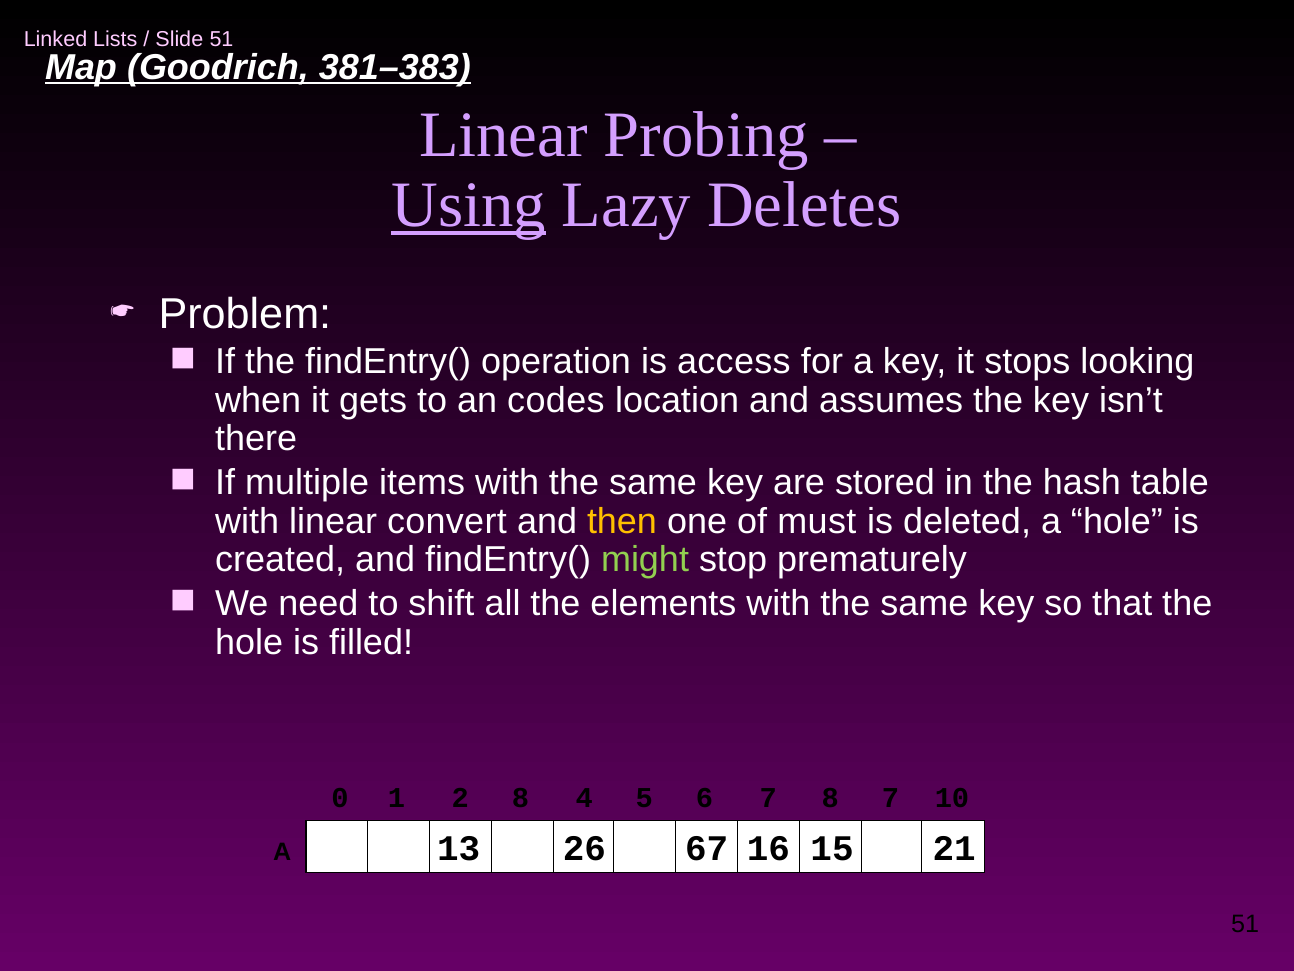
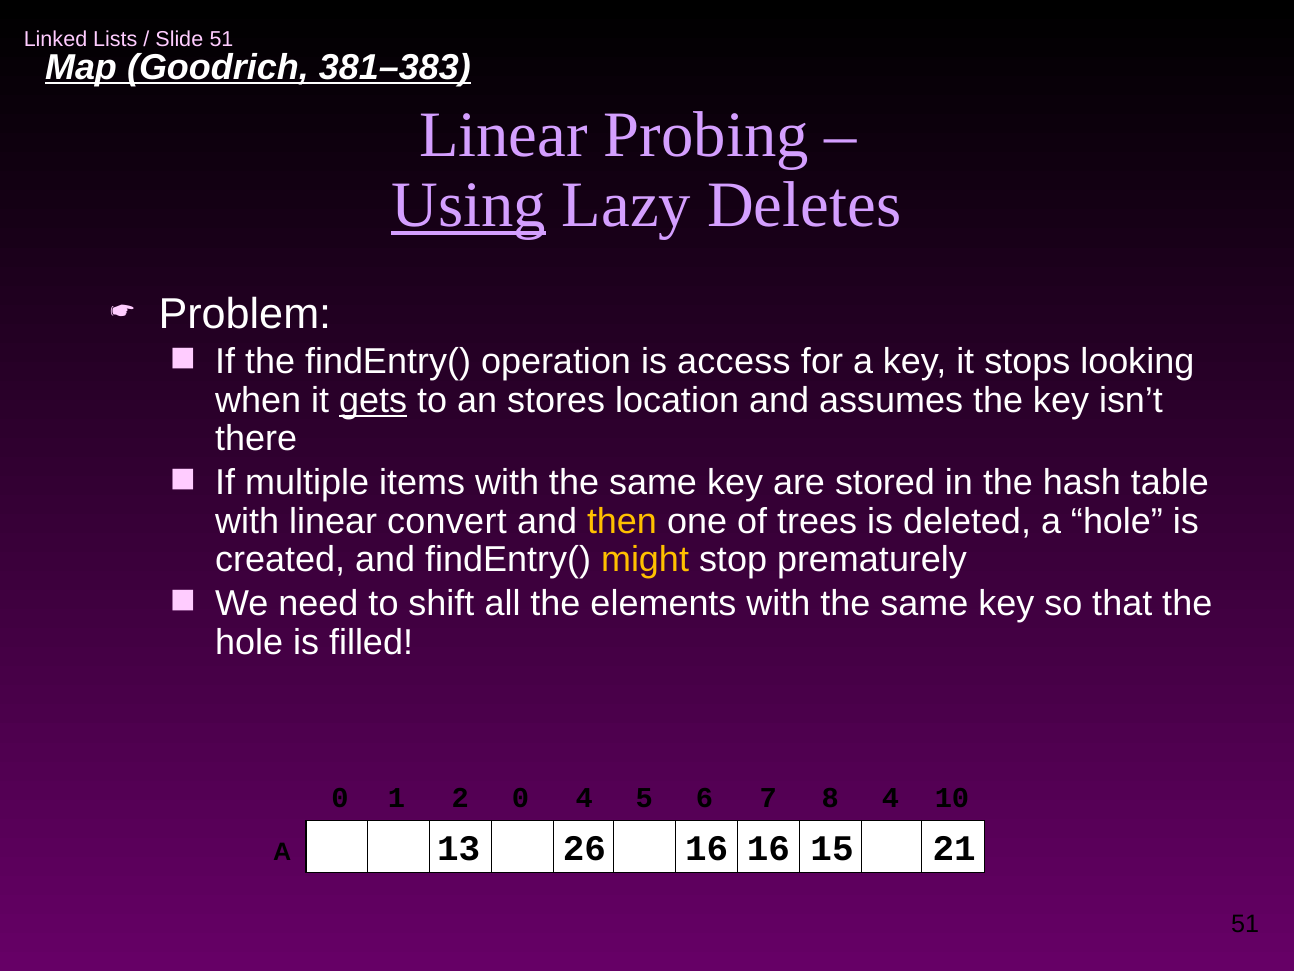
gets underline: none -> present (373, 400)
codes: codes -> stores (556, 400)
must: must -> trees (817, 521)
might colour: light green -> yellow (645, 560)
2 8: 8 -> 0 (521, 797)
8 7: 7 -> 4 (891, 797)
26 67: 67 -> 16 (707, 848)
